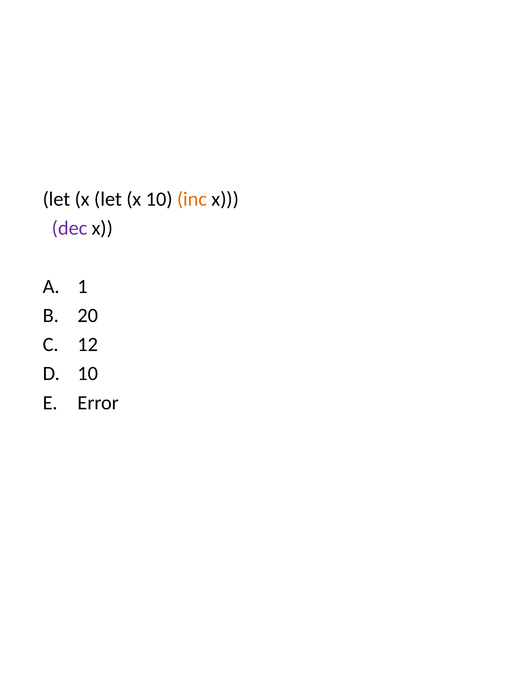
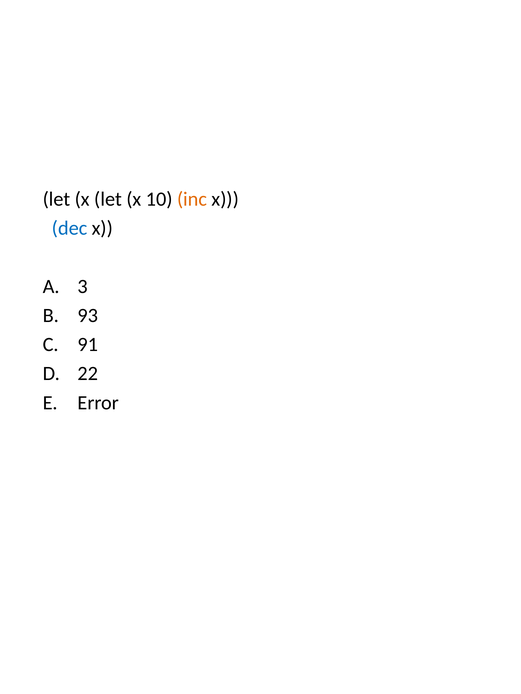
dec colour: purple -> blue (70, 228)
1: 1 -> 3 (83, 287)
20: 20 -> 93 (88, 316)
12: 12 -> 91 (88, 345)
10: 10 -> 22 (88, 374)
